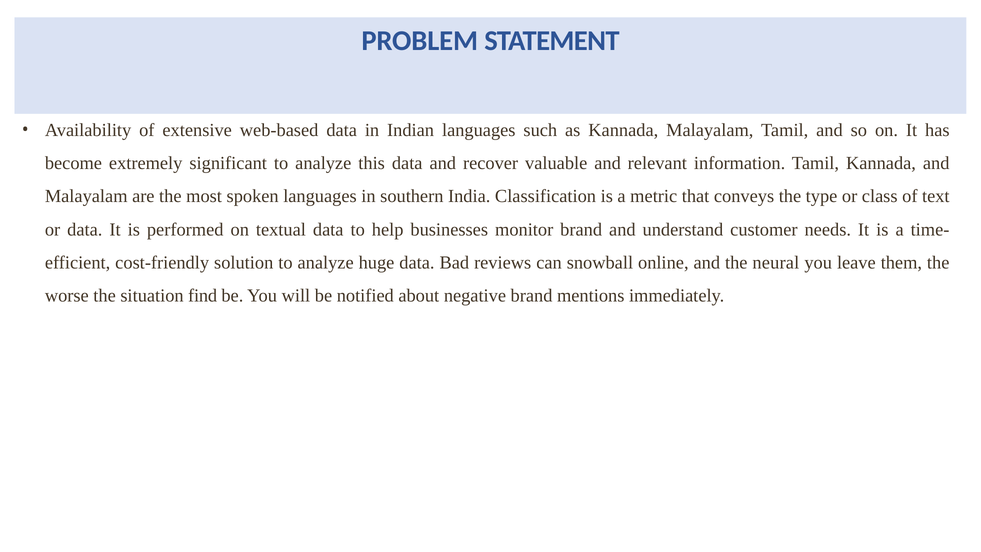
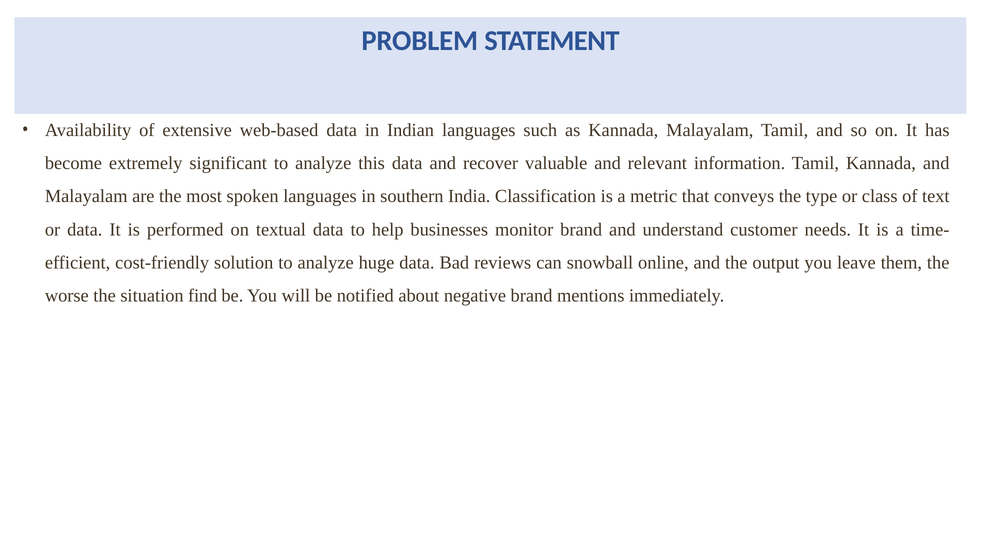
neural: neural -> output (776, 263)
